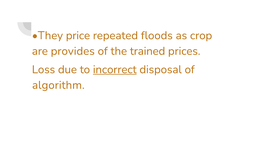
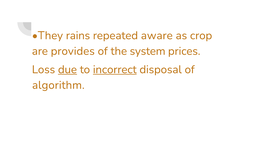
price: price -> rains (78, 35)
floods: floods -> aware (157, 35)
trained: trained -> system (148, 51)
due underline: none -> present (67, 69)
